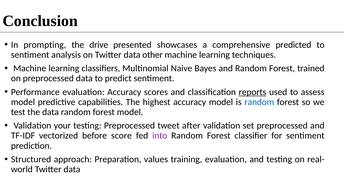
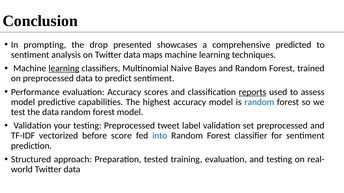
drive: drive -> drop (99, 45)
other: other -> maps (153, 55)
learning underline: none -> present (64, 69)
after: after -> label (191, 126)
into colour: purple -> blue (160, 136)
values: values -> tested (156, 160)
